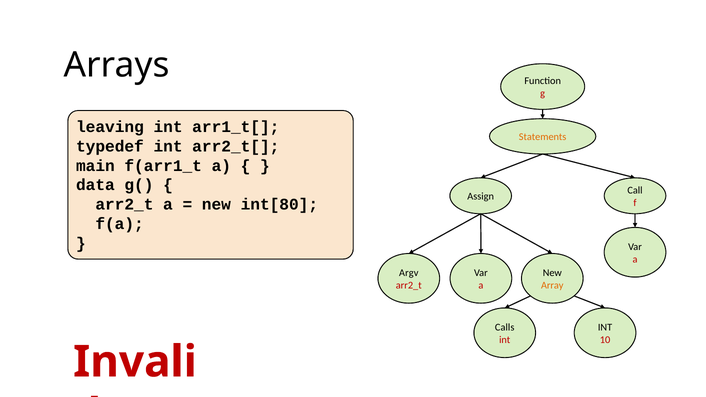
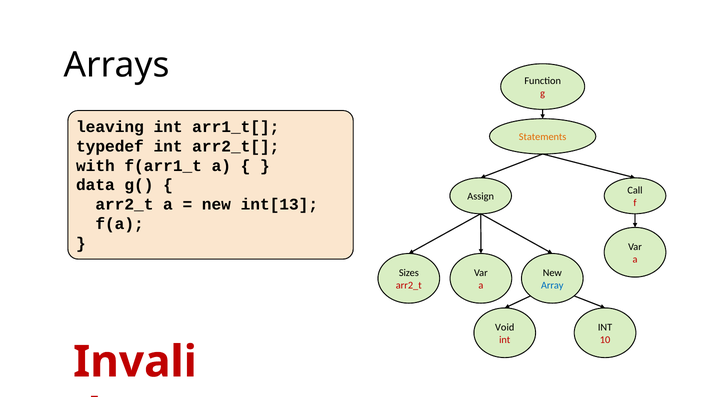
main: main -> with (95, 166)
int[80: int[80 -> int[13 (279, 205)
Argv: Argv -> Sizes (409, 273)
Array colour: orange -> blue (552, 285)
Calls: Calls -> Void (505, 327)
